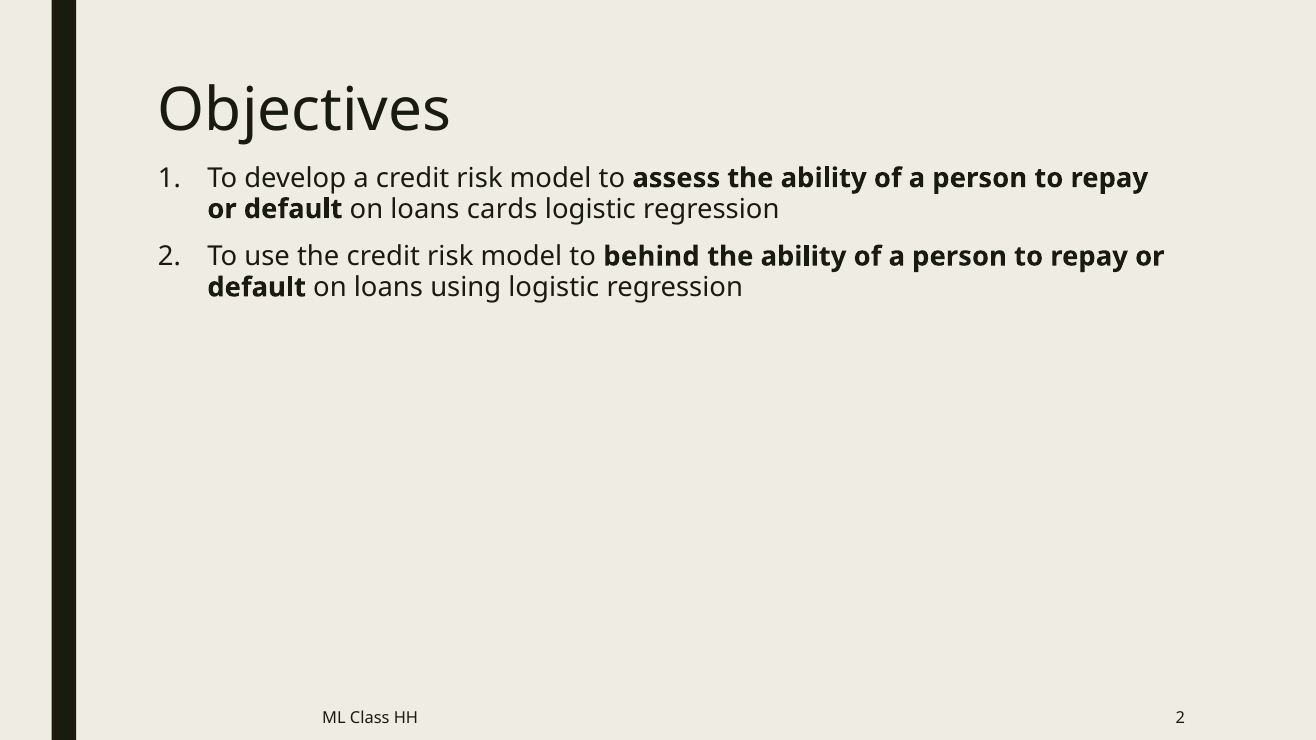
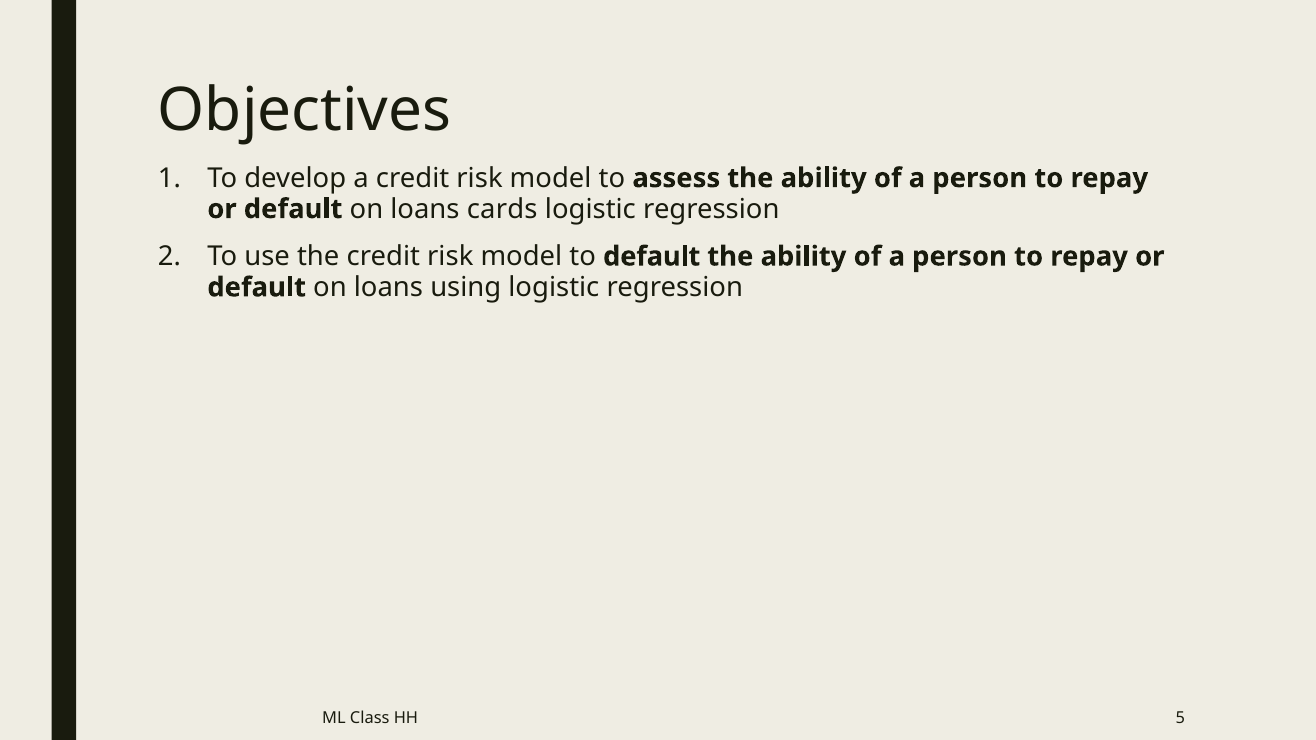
to behind: behind -> default (652, 257)
HH 2: 2 -> 5 (1180, 718)
